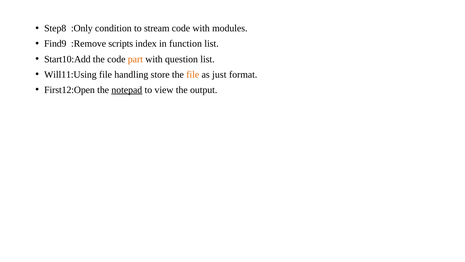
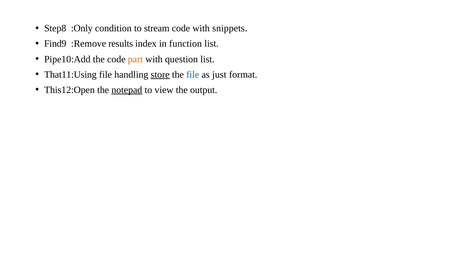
modules: modules -> snippets (230, 28)
scripts: scripts -> results (121, 44)
Start10:Add: Start10:Add -> Pipe10:Add (67, 59)
Will11:Using: Will11:Using -> That11:Using (70, 74)
store underline: none -> present (160, 74)
file colour: orange -> blue (193, 74)
First12:Open: First12:Open -> This12:Open (69, 90)
